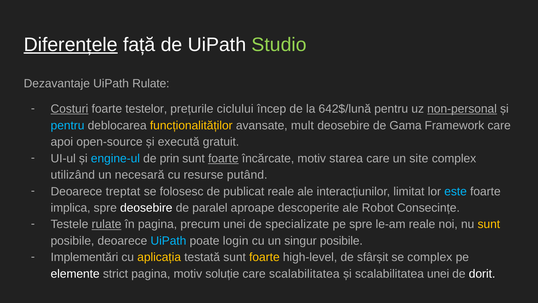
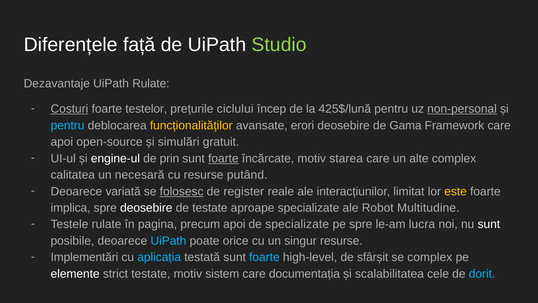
Diferențele underline: present -> none (71, 45)
642$/lună: 642$/lună -> 425$/lună (345, 109)
mult: mult -> erori (302, 125)
execută: execută -> simulări (179, 142)
engine-ul colour: light blue -> white (115, 158)
site: site -> alte (419, 158)
utilizând: utilizând -> calitatea (73, 175)
treptat: treptat -> variată (123, 191)
folosesc underline: none -> present (182, 191)
publicat: publicat -> register (244, 191)
este colour: light blue -> yellow (456, 191)
de paralel: paralel -> testate (210, 208)
aproape descoperite: descoperite -> specializate (309, 208)
Consecințe: Consecințe -> Multitudine (428, 208)
rulate underline: present -> none (107, 224)
precum unei: unei -> apoi (234, 224)
le-am reale: reale -> lucra (422, 224)
sunt colour: yellow -> white (489, 224)
login: login -> orice (236, 241)
singur posibile: posibile -> resurse (341, 241)
aplicația colour: yellow -> light blue (159, 257)
foarte colour: yellow -> light blue (264, 257)
strict pagina: pagina -> testate (151, 274)
soluție: soluție -> sistem (222, 274)
care scalabilitatea: scalabilitatea -> documentația (304, 274)
scalabilitatea unei: unei -> cele (438, 274)
dorit colour: white -> light blue (482, 274)
